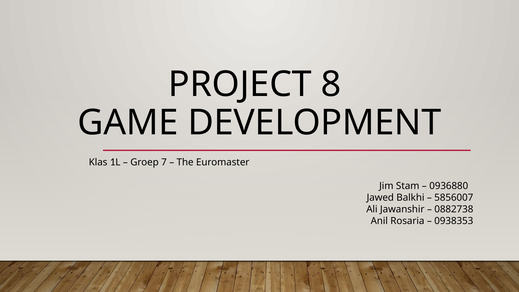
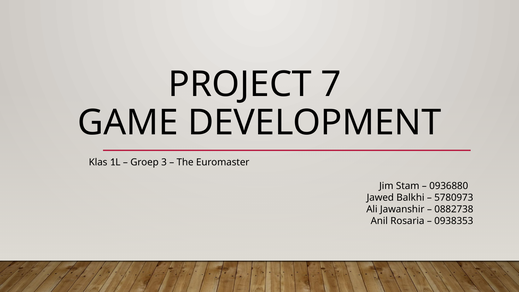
8: 8 -> 7 (331, 84)
7: 7 -> 3 (164, 162)
5856007: 5856007 -> 5780973 (454, 197)
